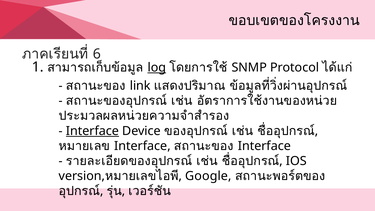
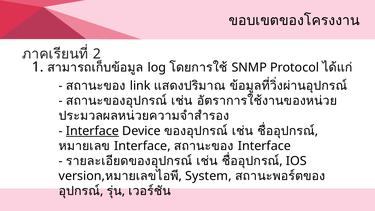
6: 6 -> 2 (97, 54)
log underline: present -> none (157, 67)
Google: Google -> System (208, 176)
